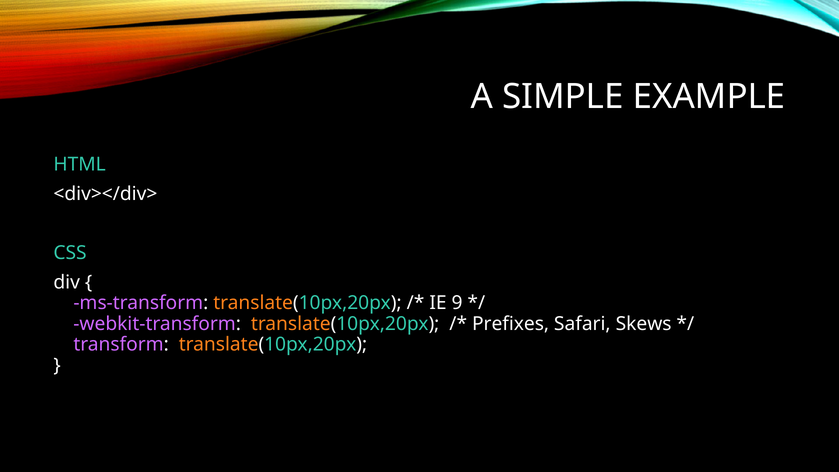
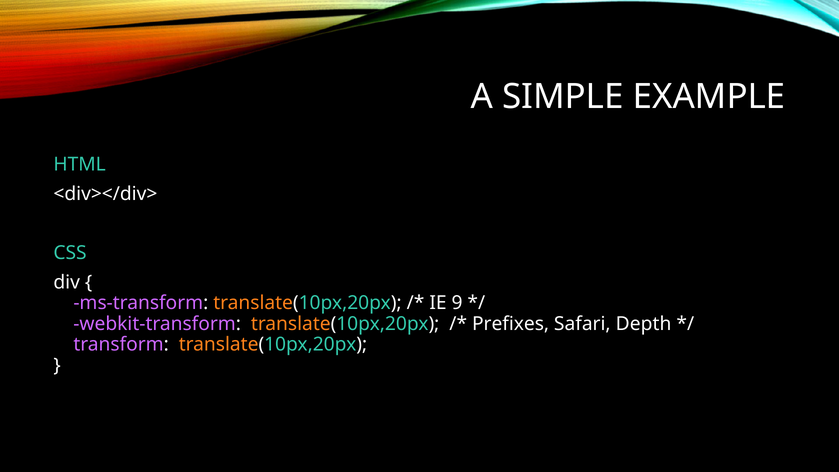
Skews: Skews -> Depth (644, 324)
